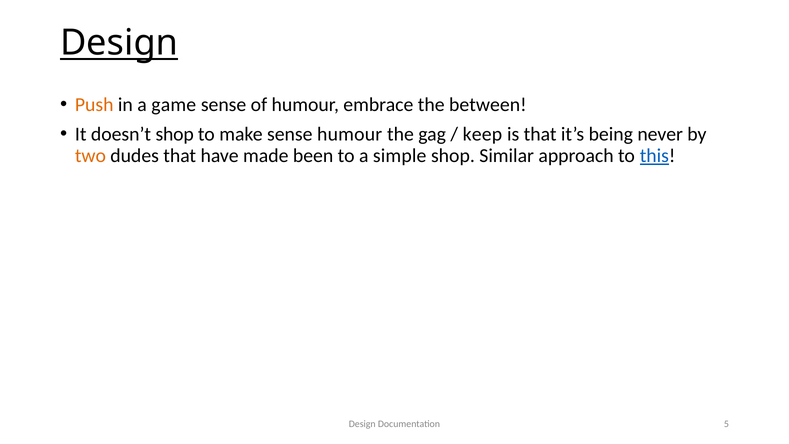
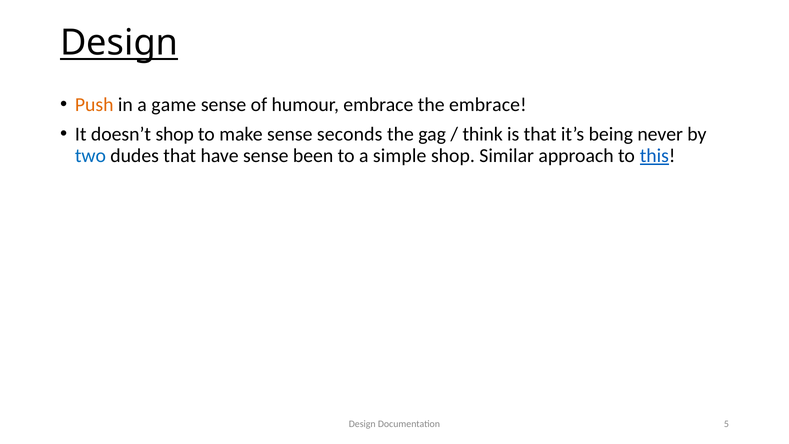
the between: between -> embrace (488, 105)
sense humour: humour -> seconds (350, 134)
keep: keep -> think (483, 134)
two colour: orange -> blue (90, 156)
have made: made -> sense (266, 156)
